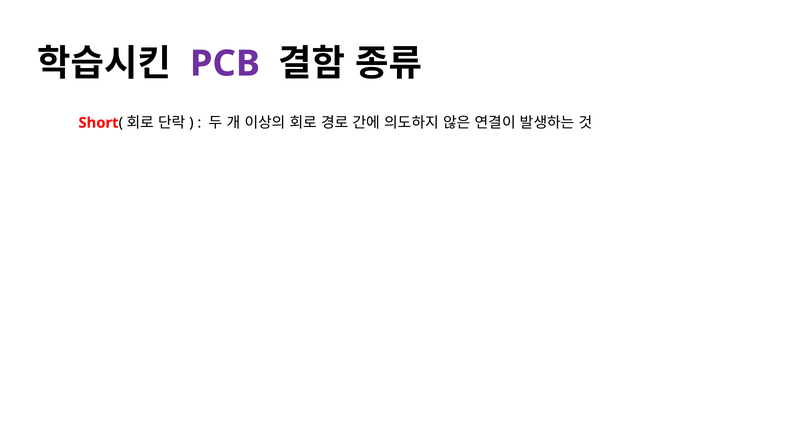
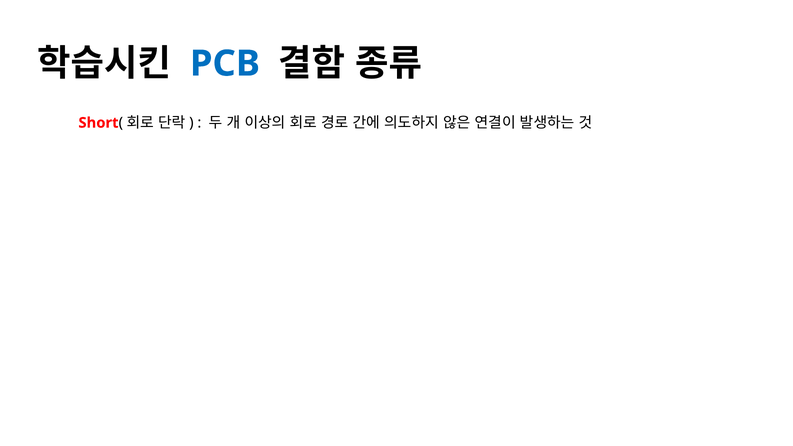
PCB colour: purple -> blue (225, 64)
